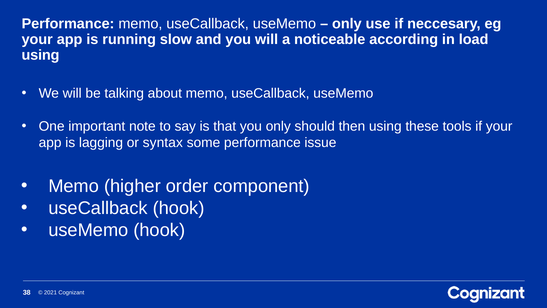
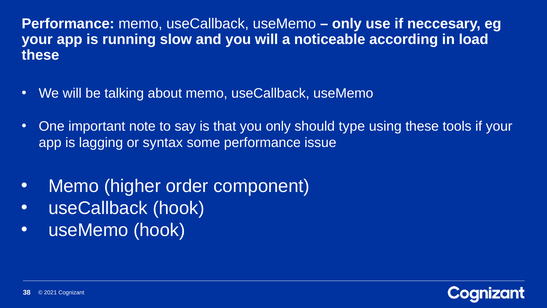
using: using -> these (40, 55)
then: then -> type (352, 126)
